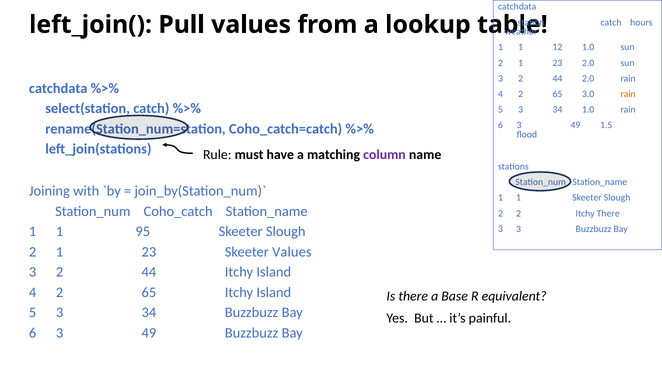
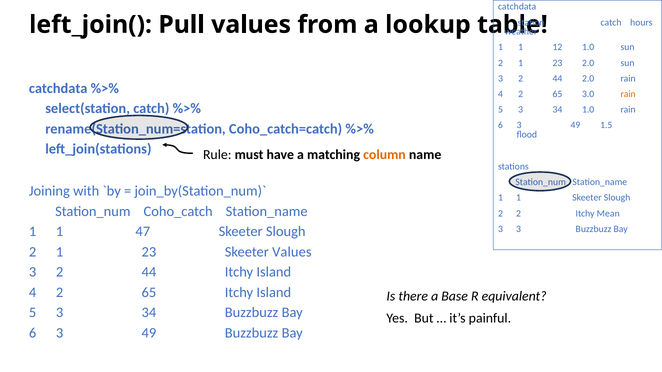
column colour: purple -> orange (384, 155)
Itchy There: There -> Mean (608, 214)
95: 95 -> 47 (143, 232)
